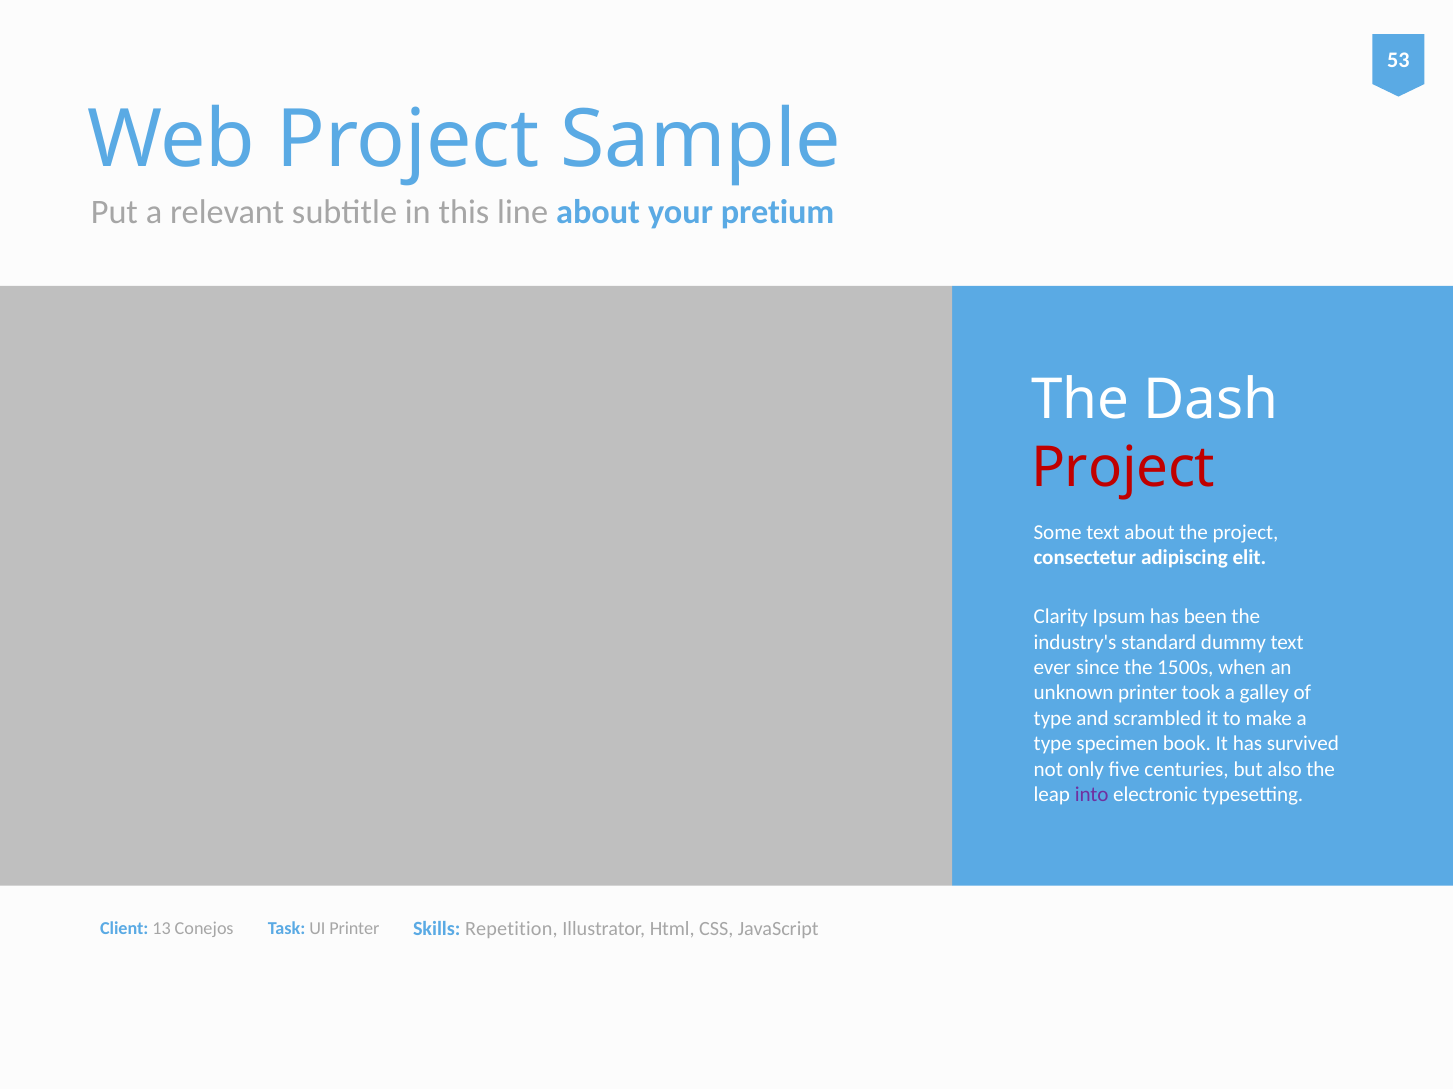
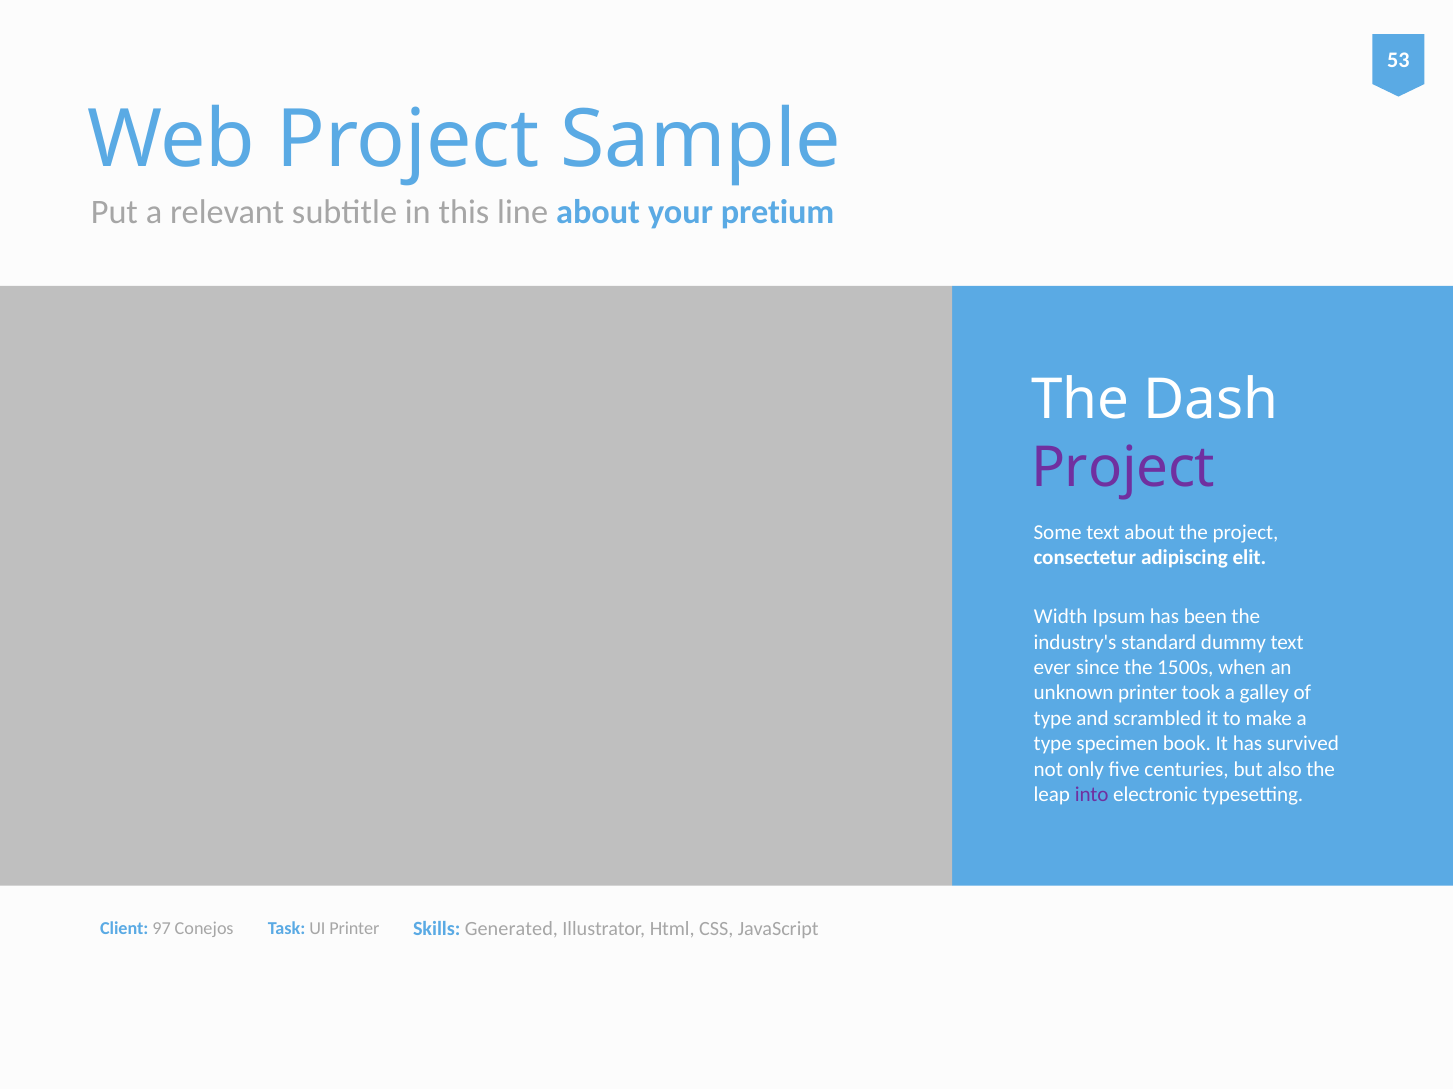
Project colour: red -> purple (1123, 468)
Clarity: Clarity -> Width (1061, 617)
13: 13 -> 97 (162, 929)
Repetition: Repetition -> Generated (511, 930)
